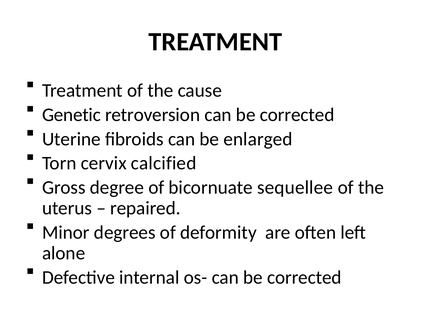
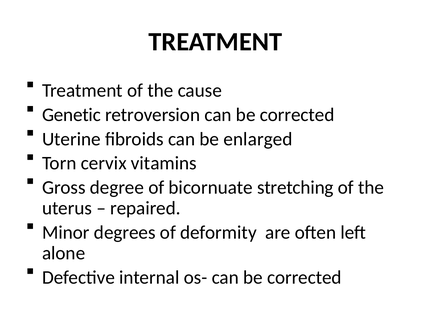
calcified: calcified -> vitamins (164, 163)
sequellee: sequellee -> stretching (295, 187)
